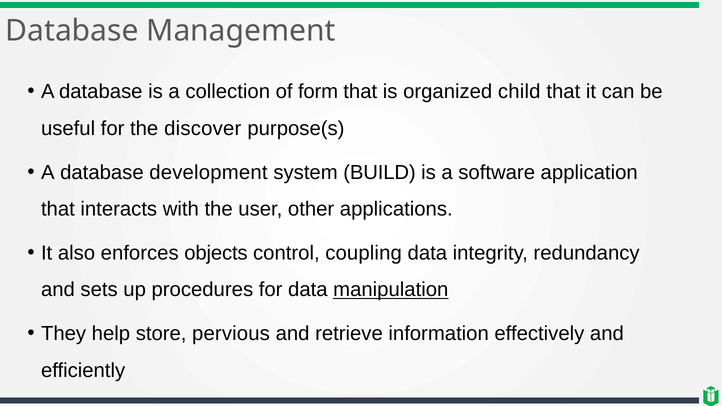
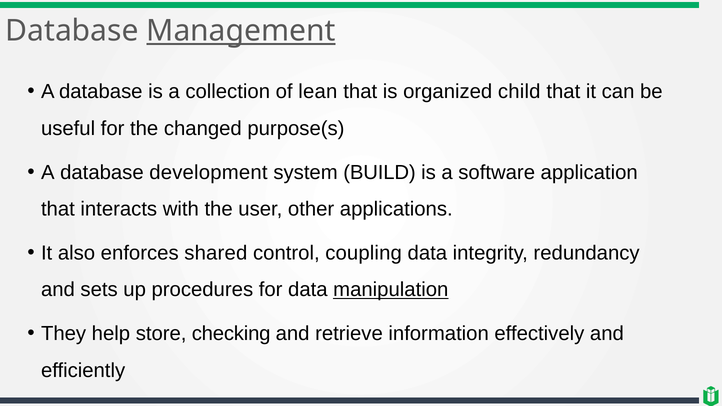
Management underline: none -> present (241, 31)
form: form -> lean (318, 92)
discover: discover -> changed (203, 128)
objects: objects -> shared (216, 253)
pervious: pervious -> checking (231, 334)
